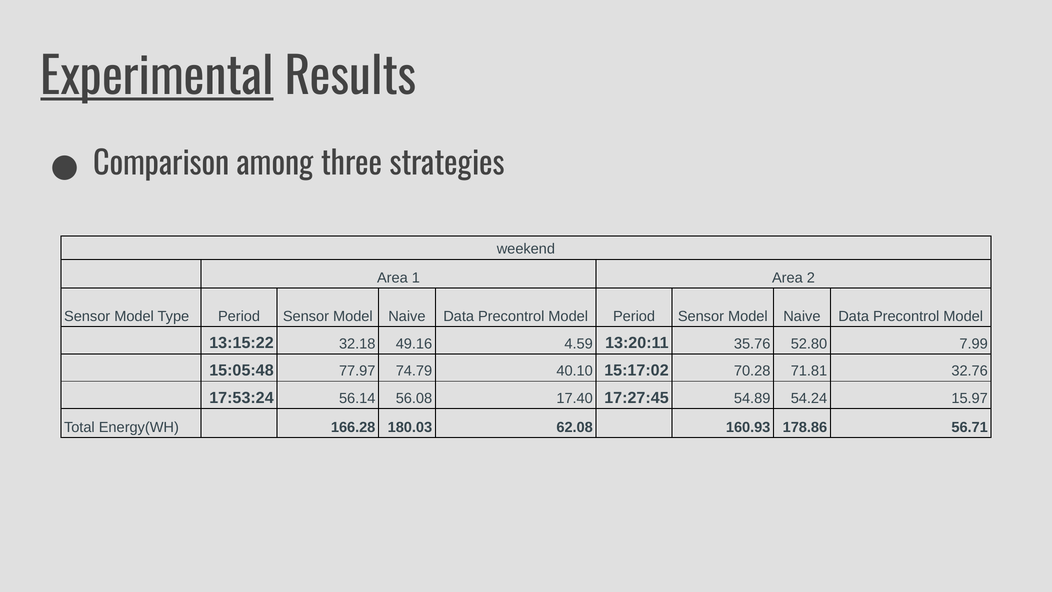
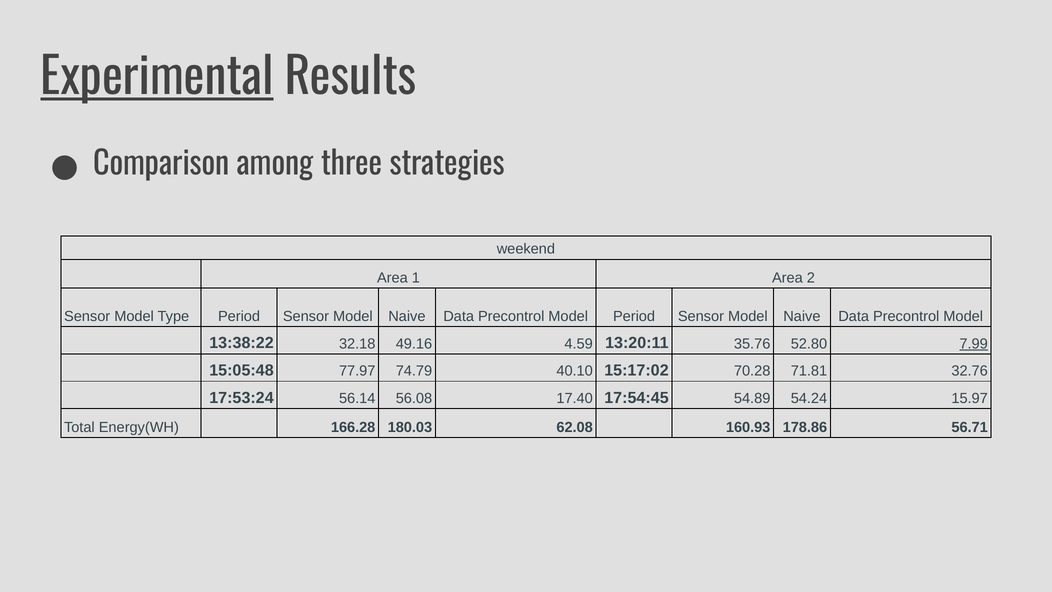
13:15:22: 13:15:22 -> 13:38:22 (241, 343)
7.99 underline: none -> present (974, 344)
17:27:45: 17:27:45 -> 17:54:45 (636, 398)
